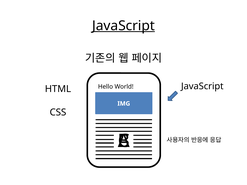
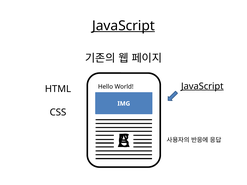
JavaScript underline: none -> present (202, 86)
